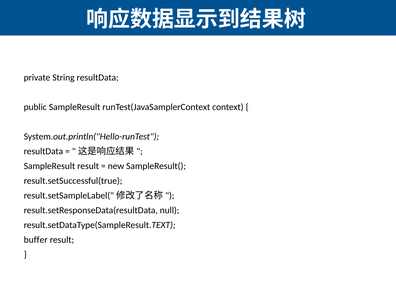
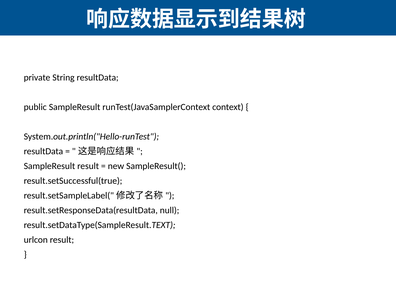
buffer: buffer -> urlcon (36, 240)
